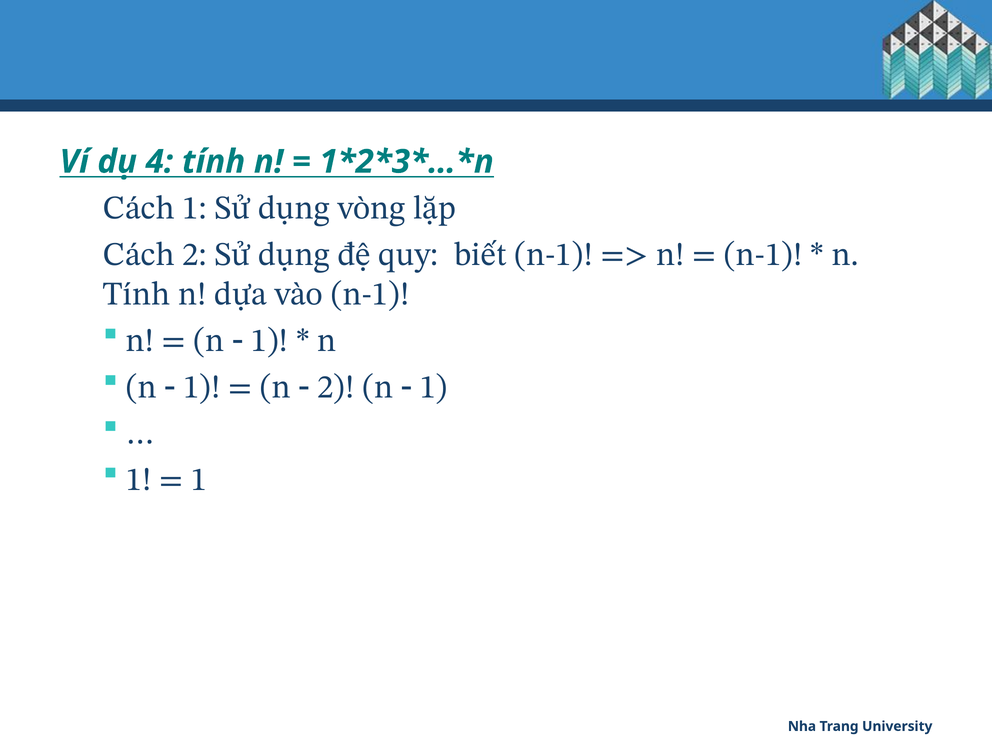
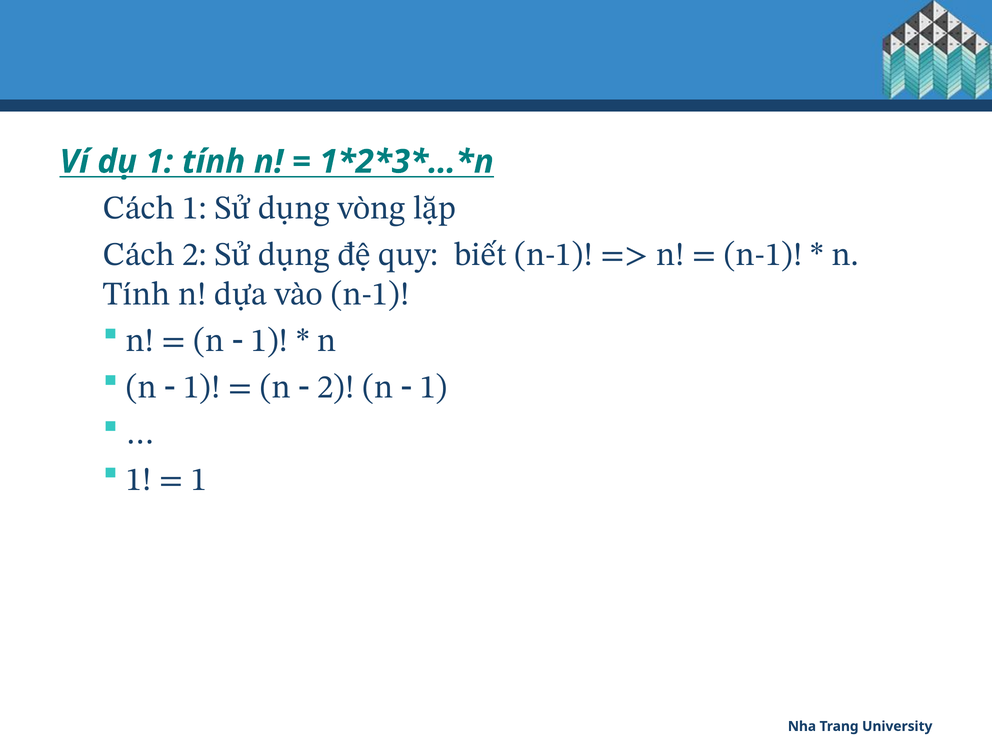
dụ 4: 4 -> 1 (159, 162)
